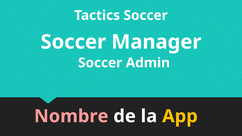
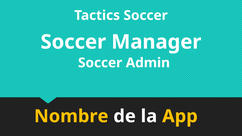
Nombre colour: pink -> yellow (71, 116)
